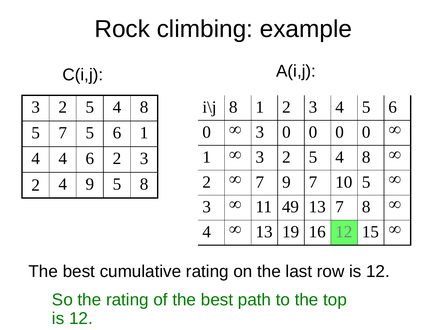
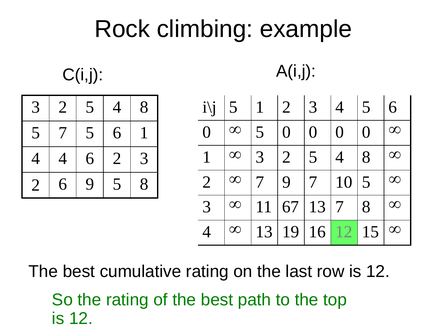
i\j 8: 8 -> 5 (233, 107)
3: 3 -> 5 (260, 132)
2 4: 4 -> 6 (63, 184)
49: 49 -> 67 (290, 207)
